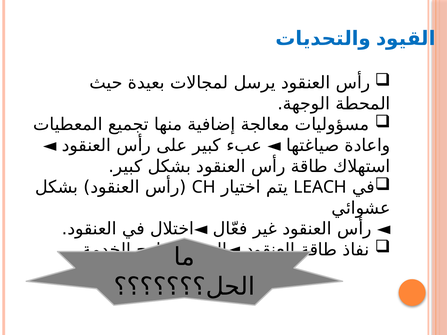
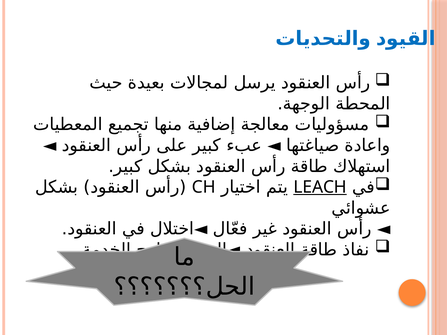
LEACH underline: none -> present (320, 187)
